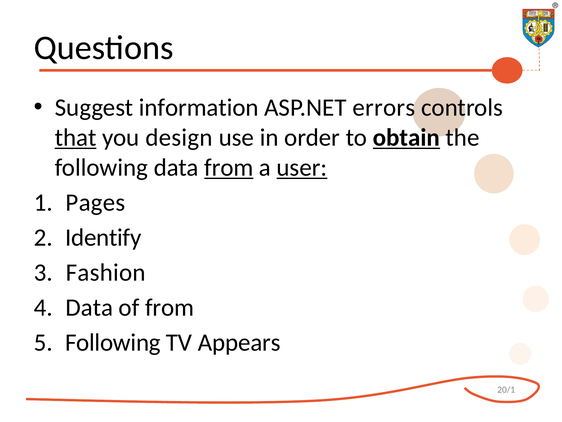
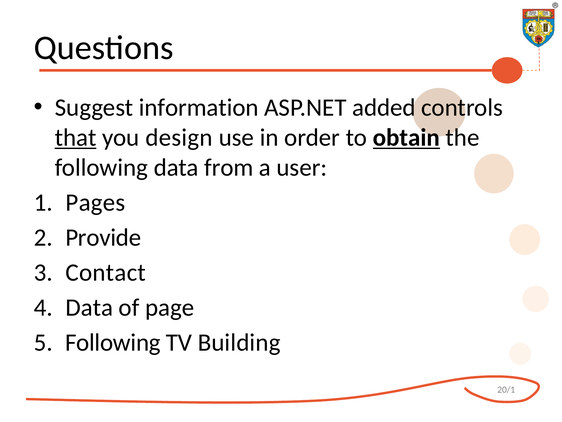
errors: errors -> added (384, 107)
from underline: present -> none (229, 167)
user underline: present -> none (302, 167)
Identify: Identify -> Provide (103, 237)
Fashion: Fashion -> Contact (106, 272)
of from: from -> page (170, 307)
Appears: Appears -> Building (239, 342)
